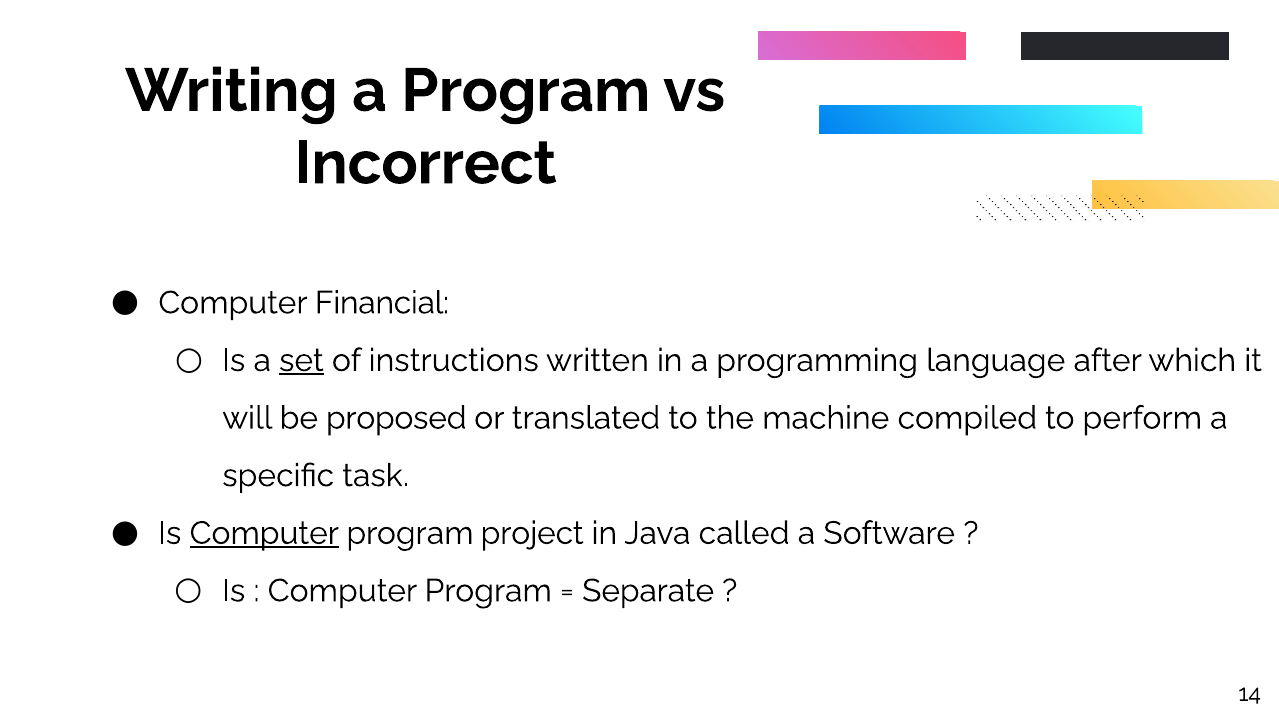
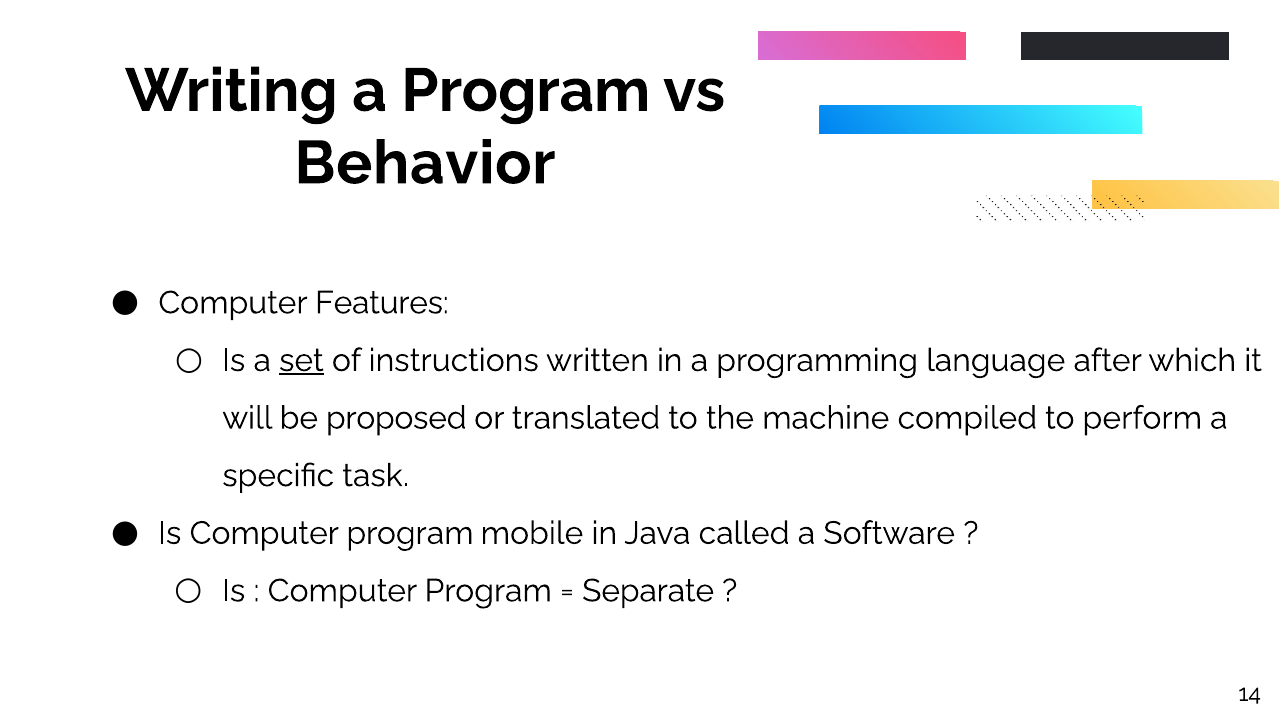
Incorrect: Incorrect -> Behavior (425, 163)
Financial: Financial -> Features (382, 303)
Computer underline: present -> none (264, 533)
project: project -> mobile (532, 533)
